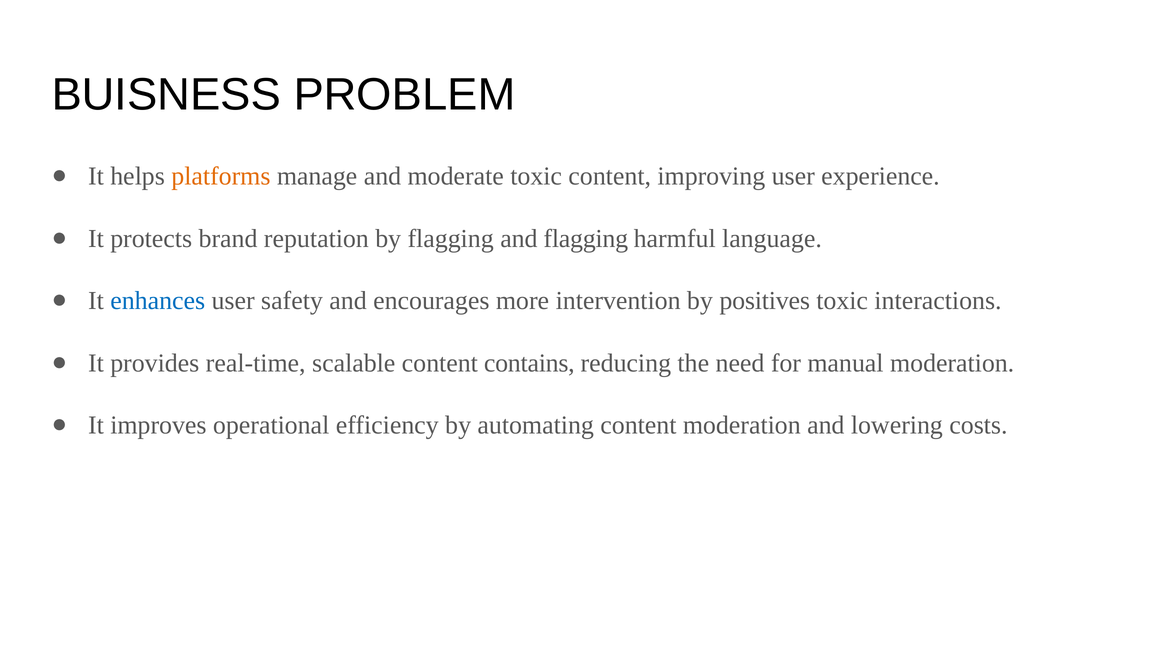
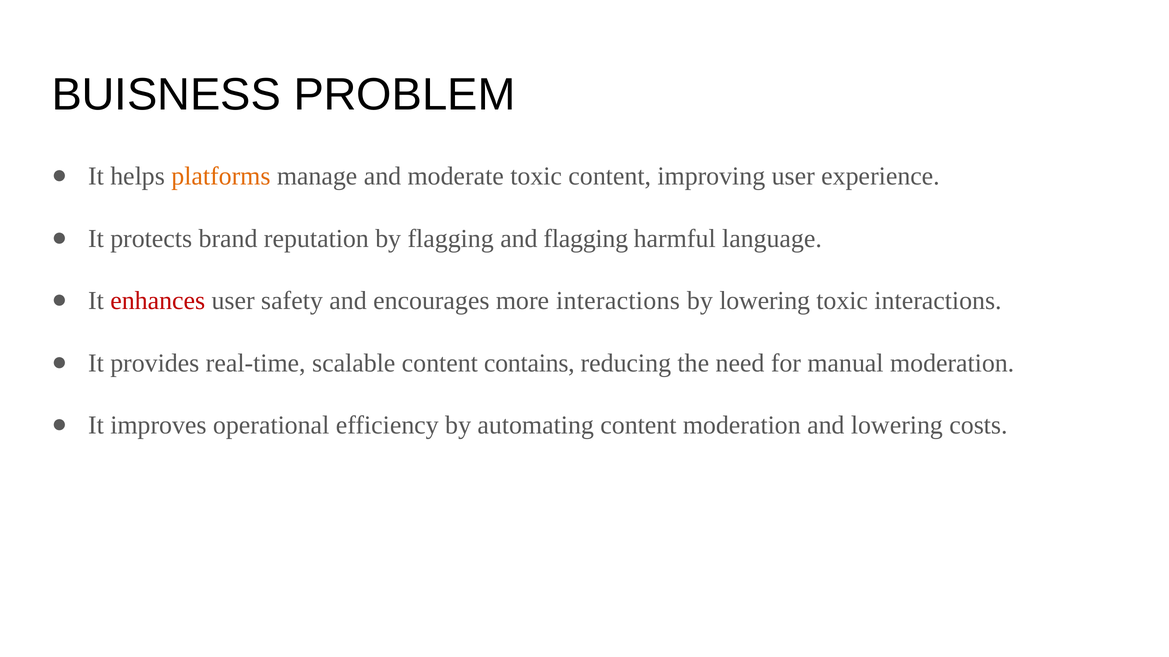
enhances colour: blue -> red (158, 301)
more intervention: intervention -> interactions (618, 301)
by positives: positives -> lowering (765, 301)
